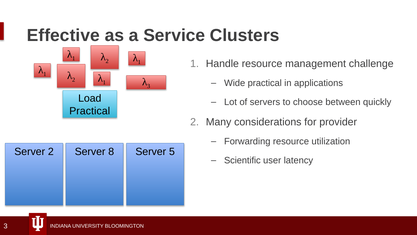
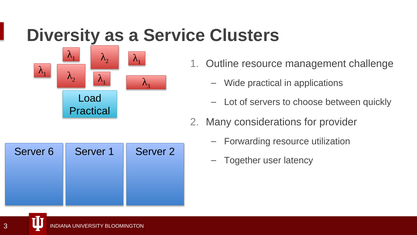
Effective: Effective -> Diversity (63, 35)
Handle: Handle -> Outline (222, 64)
Server 2: 2 -> 6 (51, 151)
Server 8: 8 -> 1 (111, 151)
Server 5: 5 -> 2 (172, 151)
Scientific: Scientific -> Together (242, 160)
